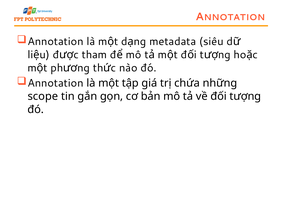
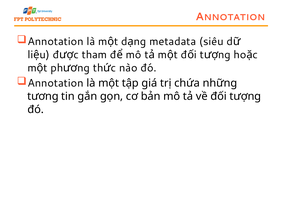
scope: scope -> tương (43, 97)
